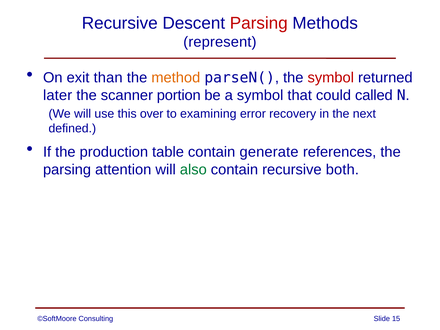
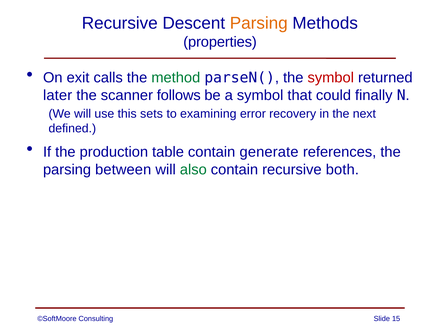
Parsing colour: red -> orange (259, 23)
represent: represent -> properties (220, 42)
than: than -> calls (108, 78)
method colour: orange -> green (176, 78)
portion: portion -> follows (179, 95)
called: called -> finally (374, 95)
over: over -> sets (152, 114)
attention: attention -> between (123, 170)
